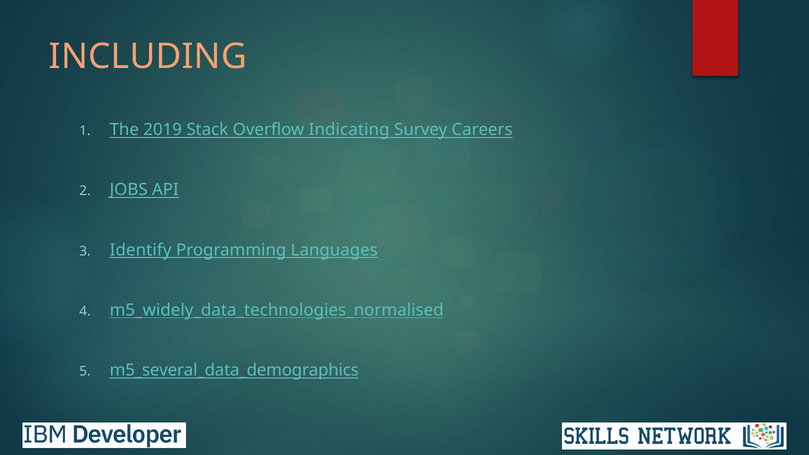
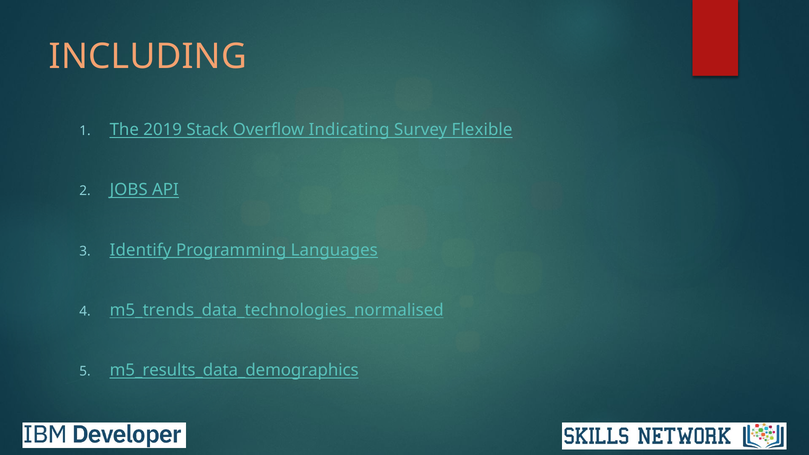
Careers: Careers -> Flexible (482, 130)
m5_widely_data_technologies_normalised: m5_widely_data_technologies_normalised -> m5_trends_data_technologies_normalised (277, 310)
m5_several_data_demographics: m5_several_data_demographics -> m5_results_data_demographics (234, 370)
